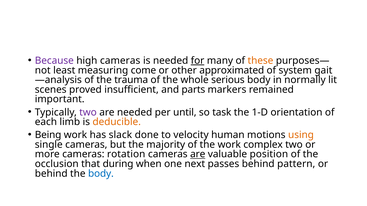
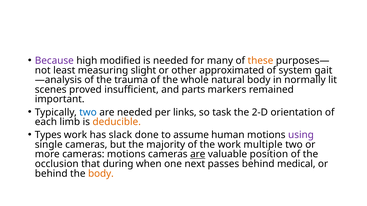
high cameras: cameras -> modified (120, 61)
for underline: present -> none (198, 61)
come: come -> slight (143, 70)
serious: serious -> natural (228, 80)
two colour: purple -> blue (88, 112)
until: until -> links (185, 112)
1-D: 1-D -> 2-D (260, 112)
Being: Being -> Types (48, 135)
velocity: velocity -> assume (191, 135)
using colour: orange -> purple (301, 135)
complex: complex -> multiple (263, 145)
cameras rotation: rotation -> motions (126, 155)
pattern: pattern -> medical (296, 164)
body colour: blue -> orange (101, 174)
